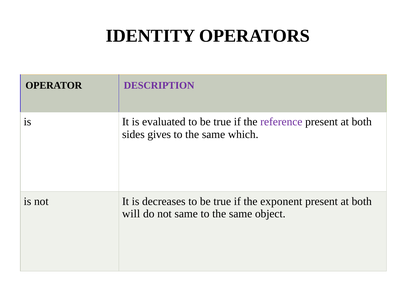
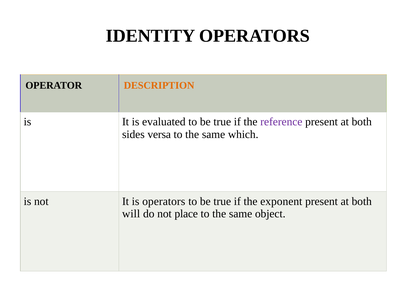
DESCRIPTION colour: purple -> orange (159, 85)
gives: gives -> versa (159, 134)
is decreases: decreases -> operators (164, 201)
not same: same -> place (186, 214)
